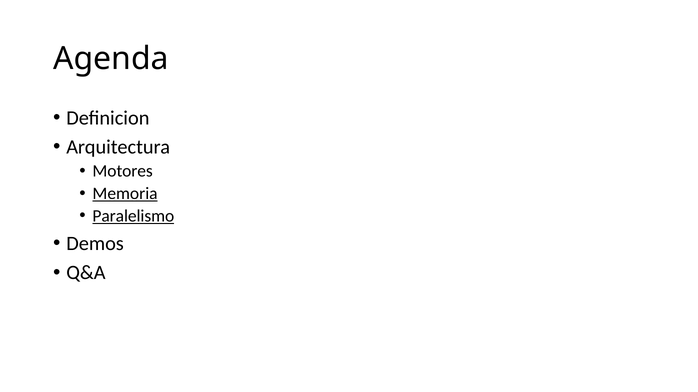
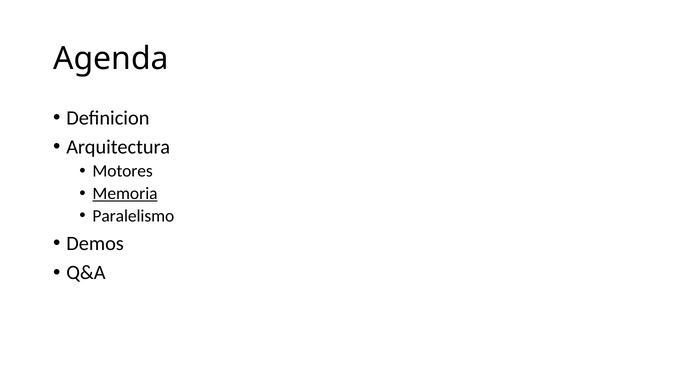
Paralelismo underline: present -> none (133, 216)
